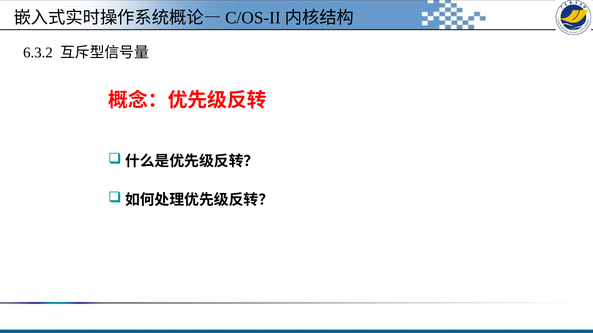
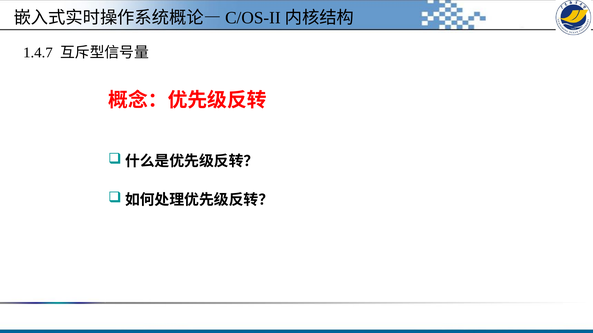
6.3.2: 6.3.2 -> 1.4.7 (38, 53)
